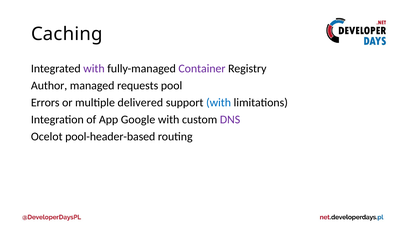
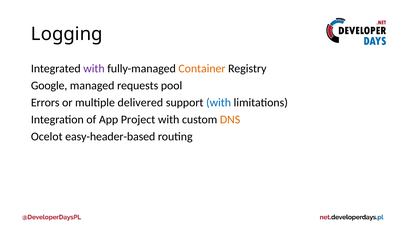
Caching: Caching -> Logging (67, 34)
Container colour: purple -> orange (202, 69)
Author: Author -> Google (49, 86)
Google: Google -> Project (138, 120)
DNS colour: purple -> orange (230, 120)
pool-header-based: pool-header-based -> easy-header-based (110, 137)
